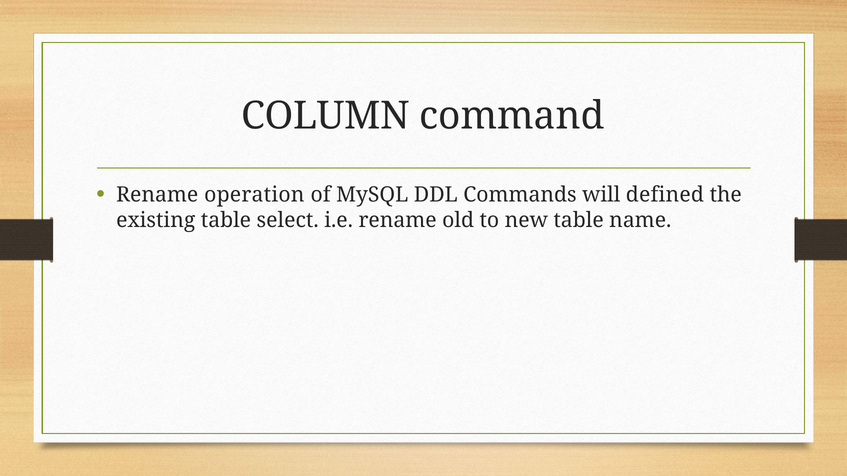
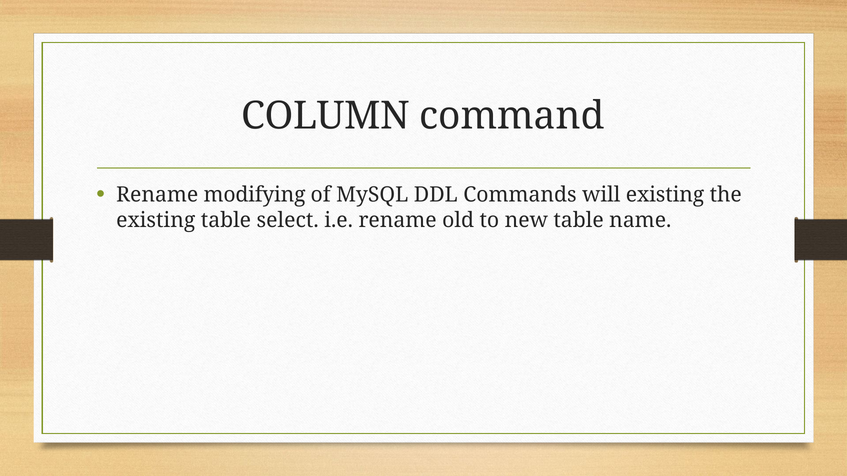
operation: operation -> modifying (255, 195)
will defined: defined -> existing (665, 195)
